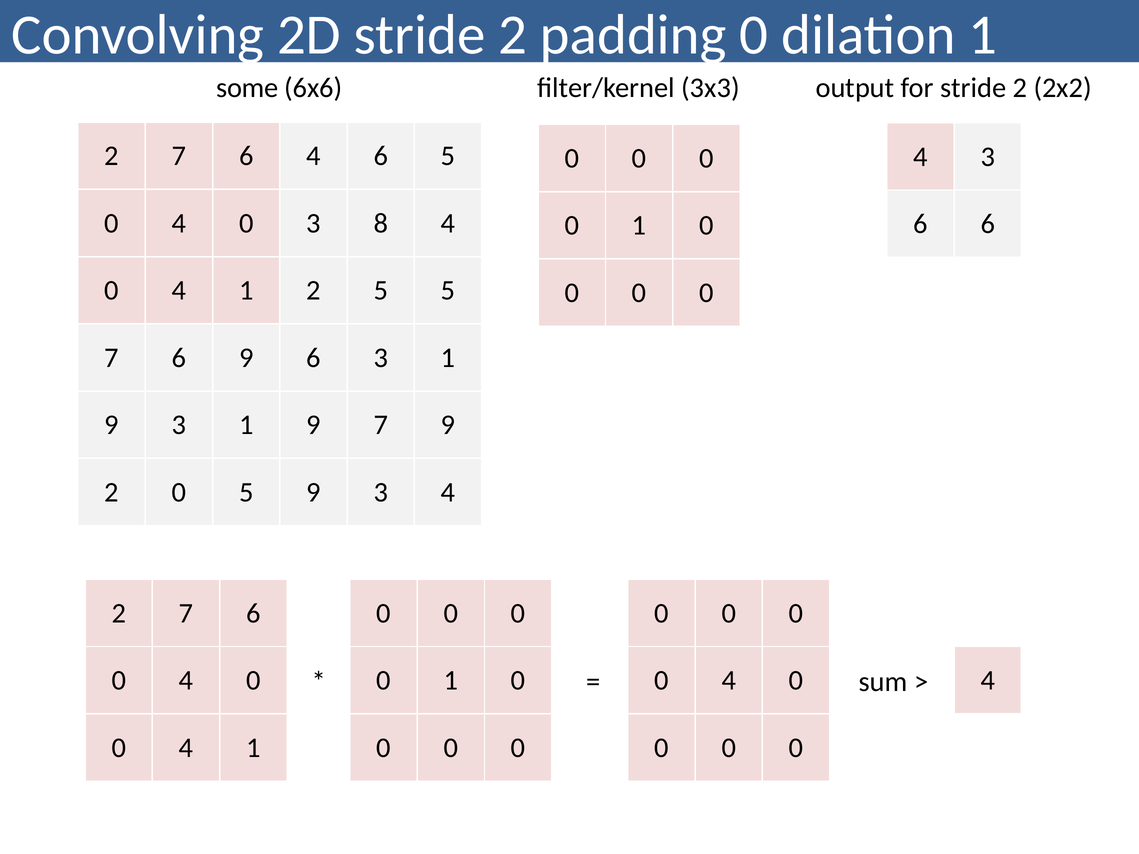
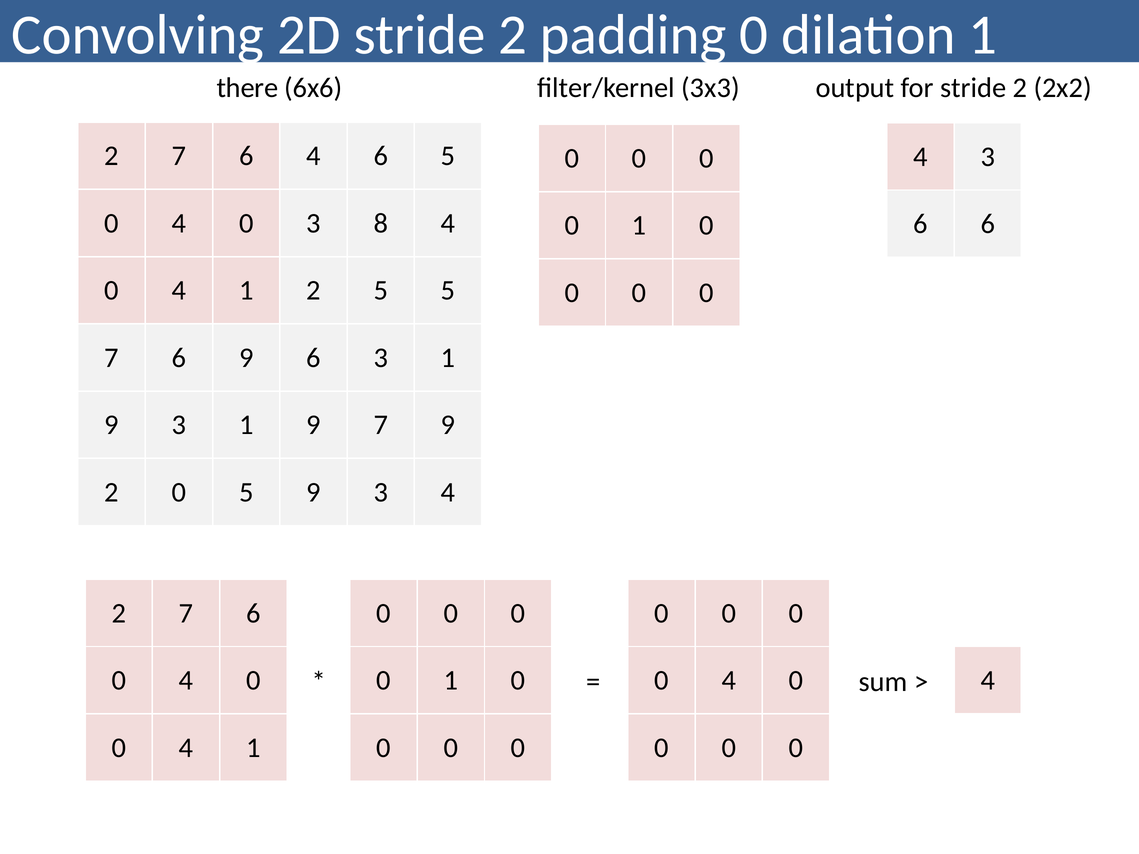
some: some -> there (247, 88)
